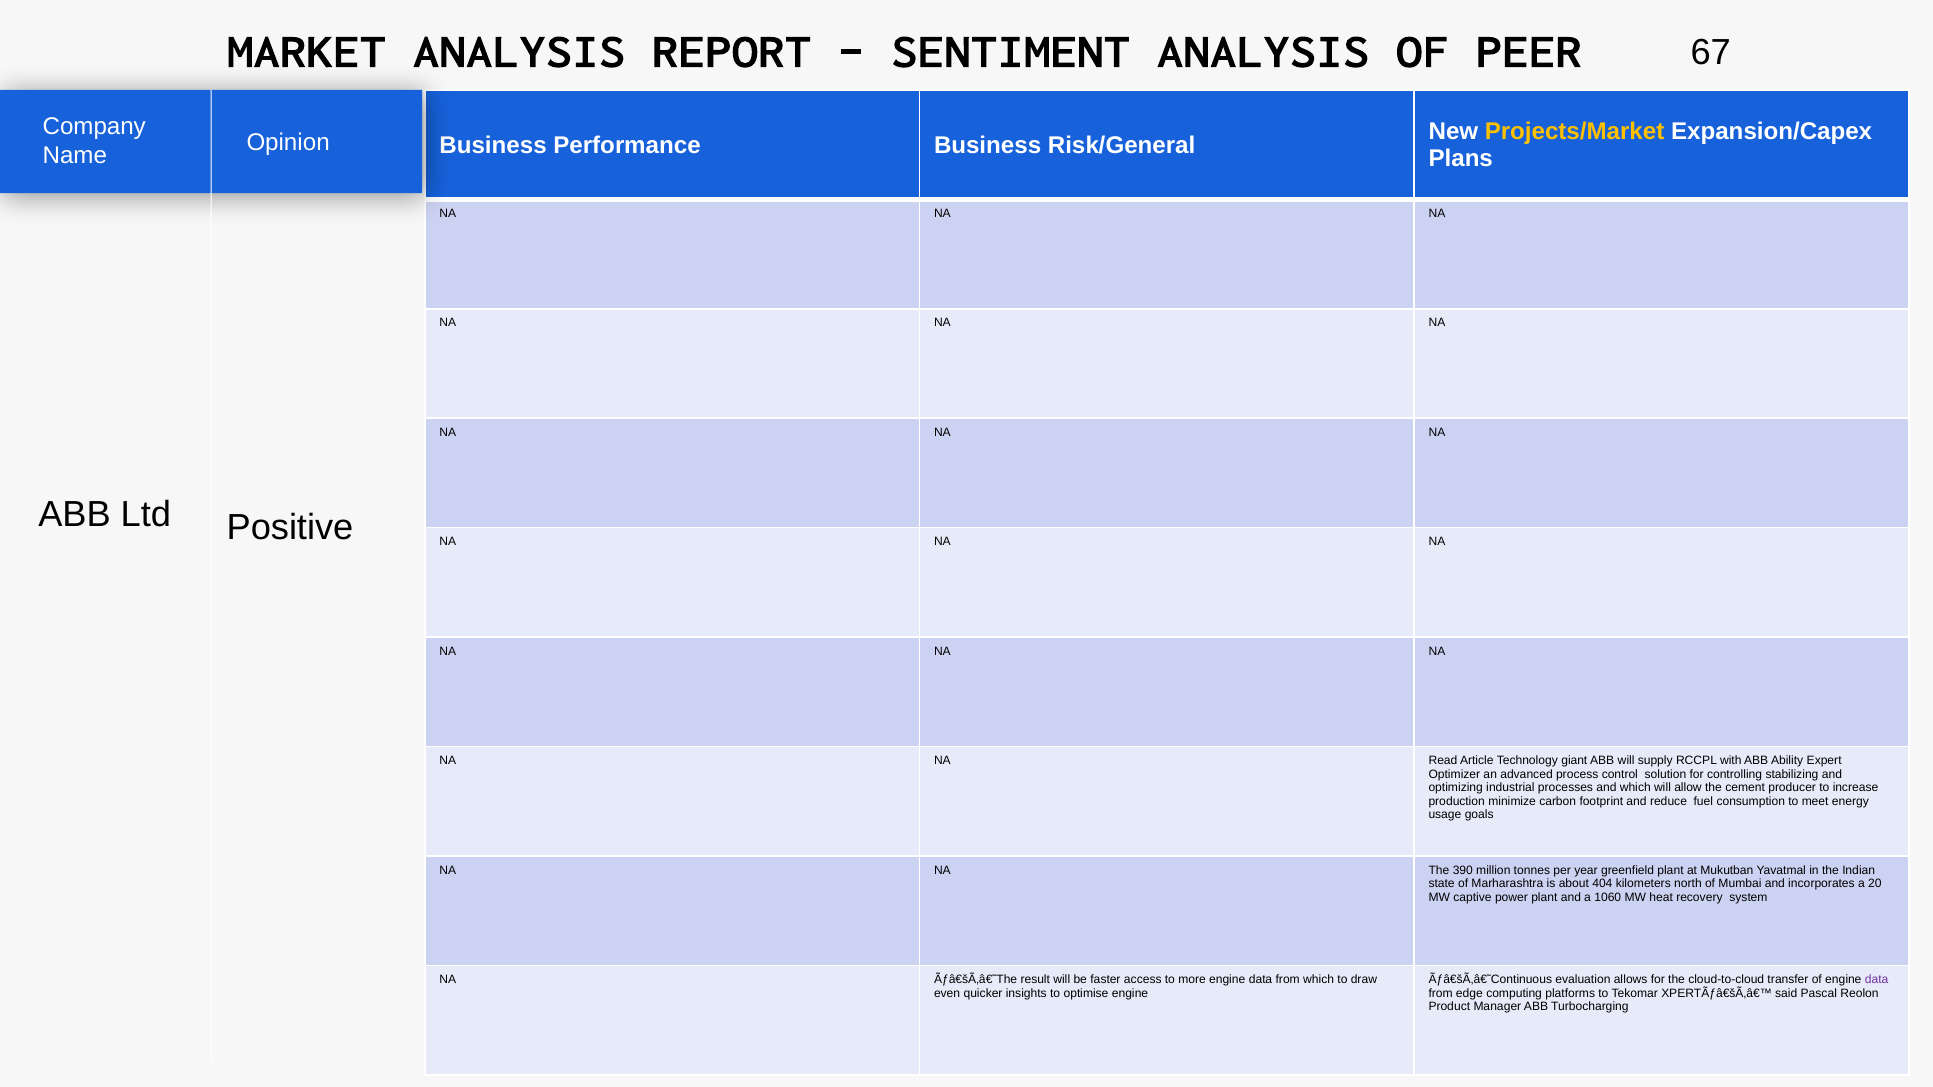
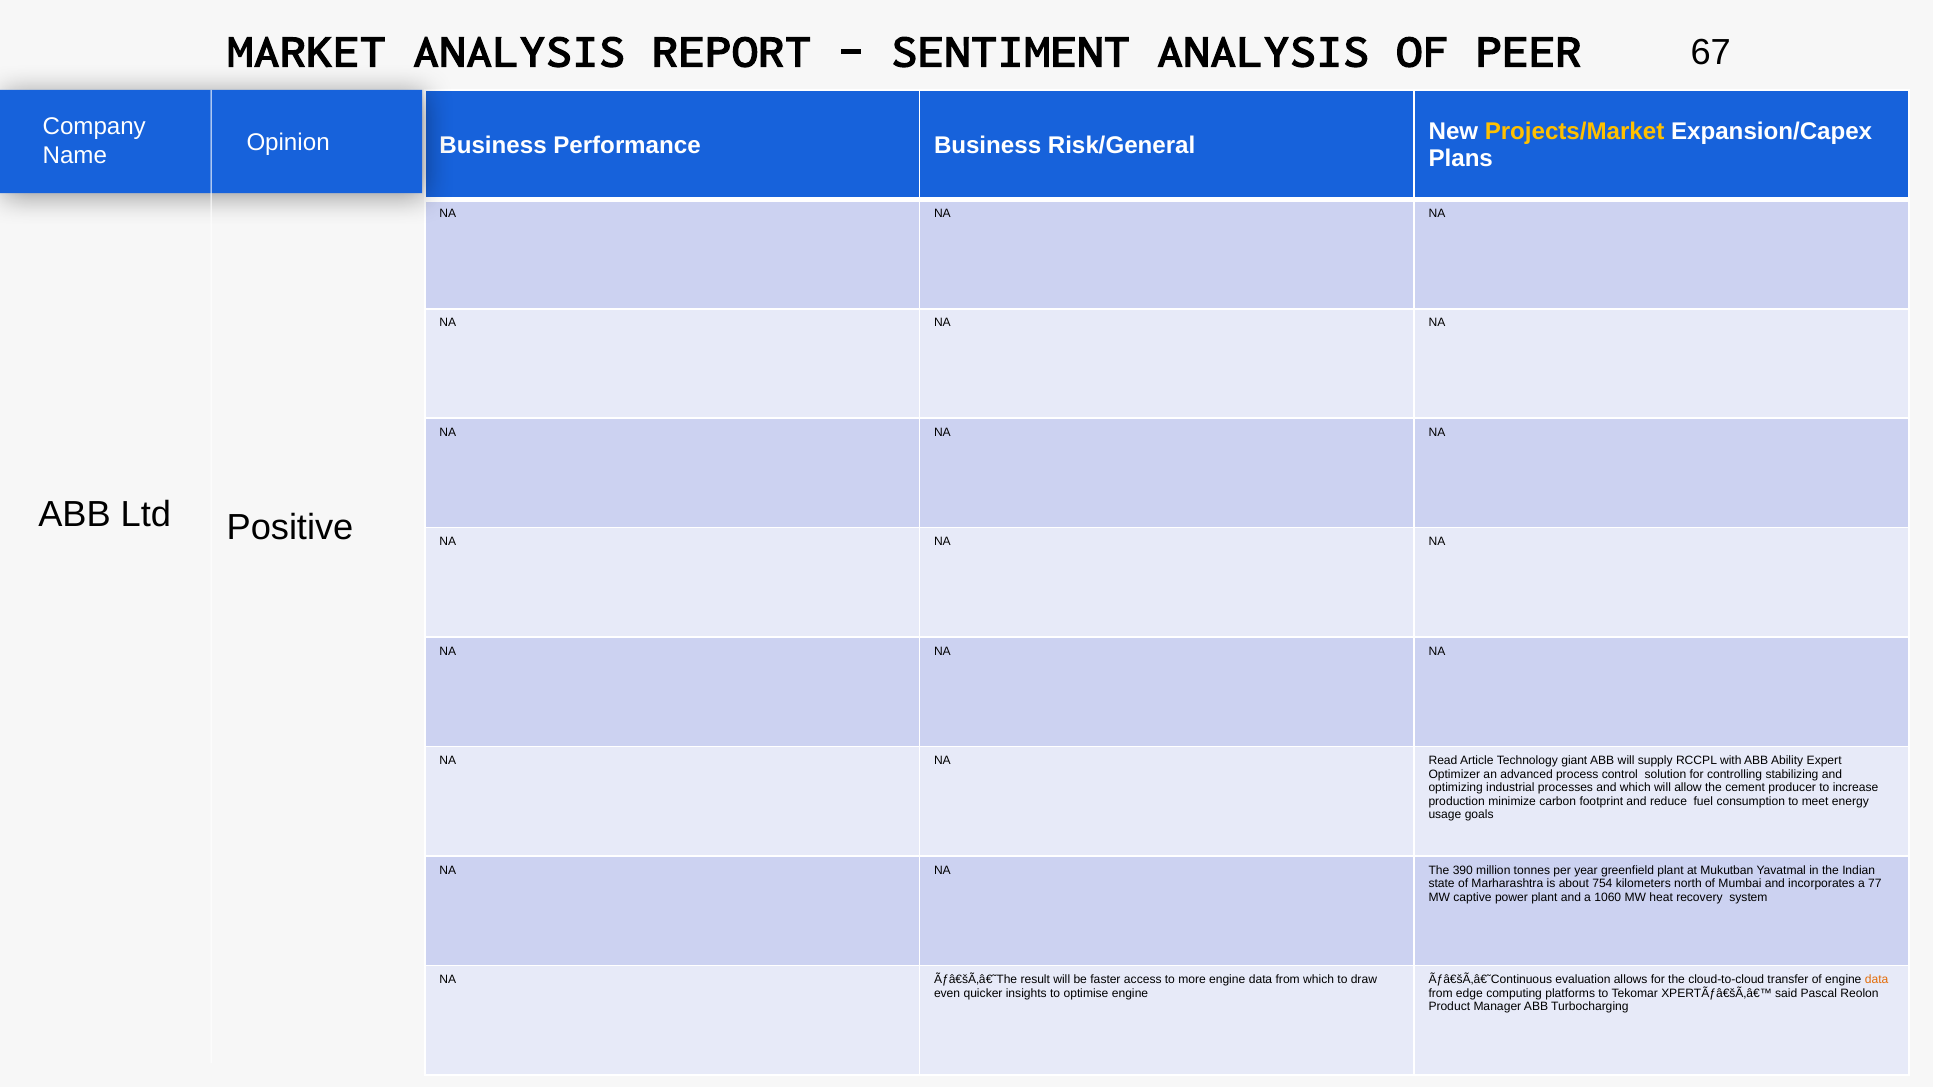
404: 404 -> 754 (1602, 884)
20: 20 -> 77 (1875, 884)
data colour: purple -> orange (1877, 980)
